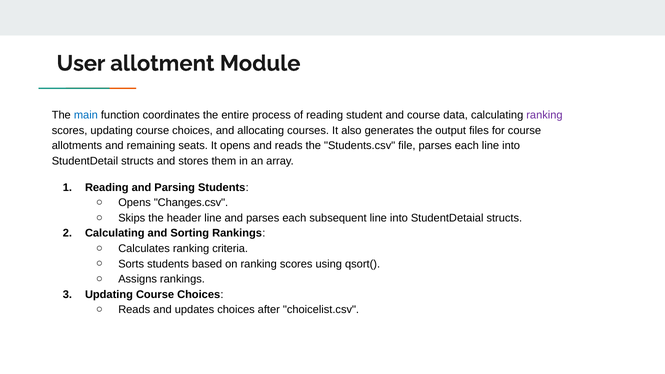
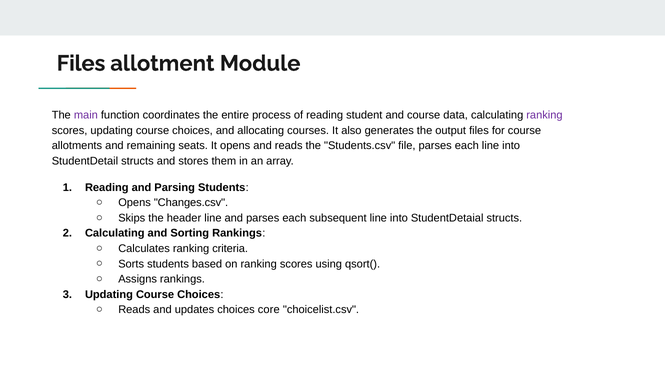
User: User -> Files (81, 63)
main colour: blue -> purple (86, 115)
after: after -> core (269, 310)
